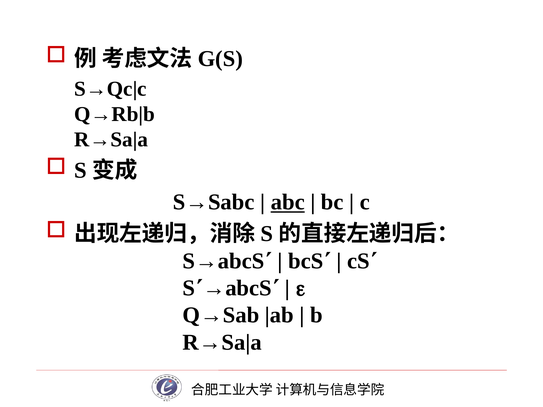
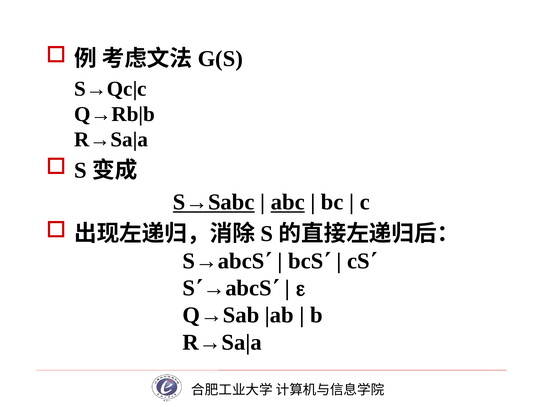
S→Sabc underline: none -> present (214, 202)
